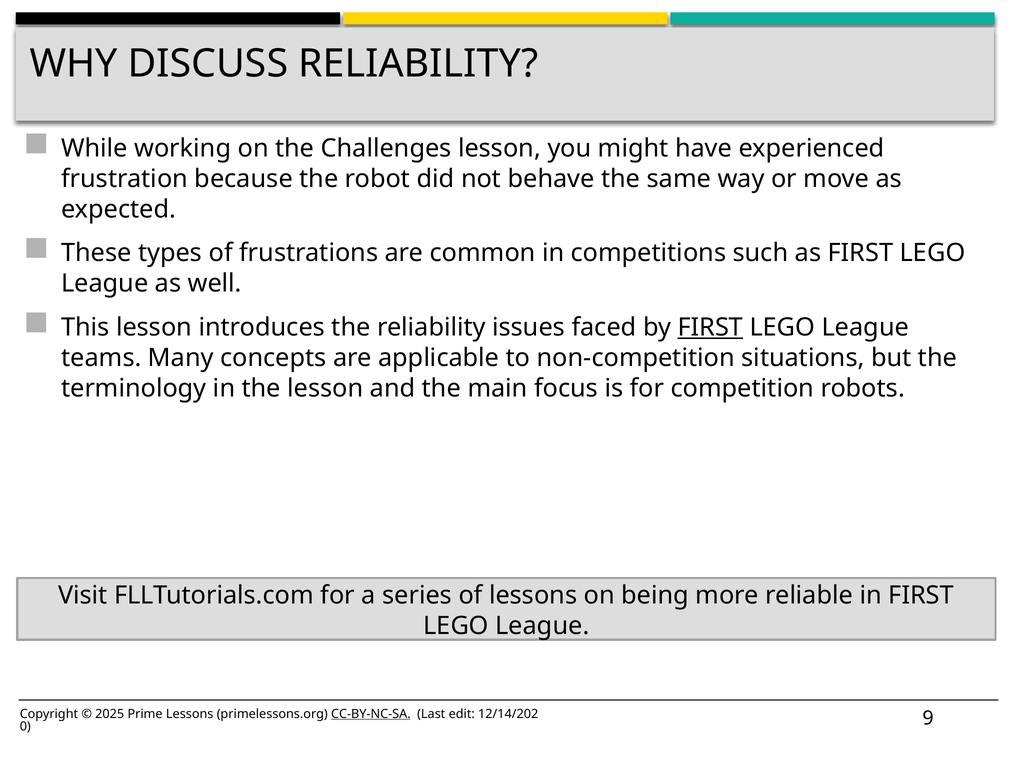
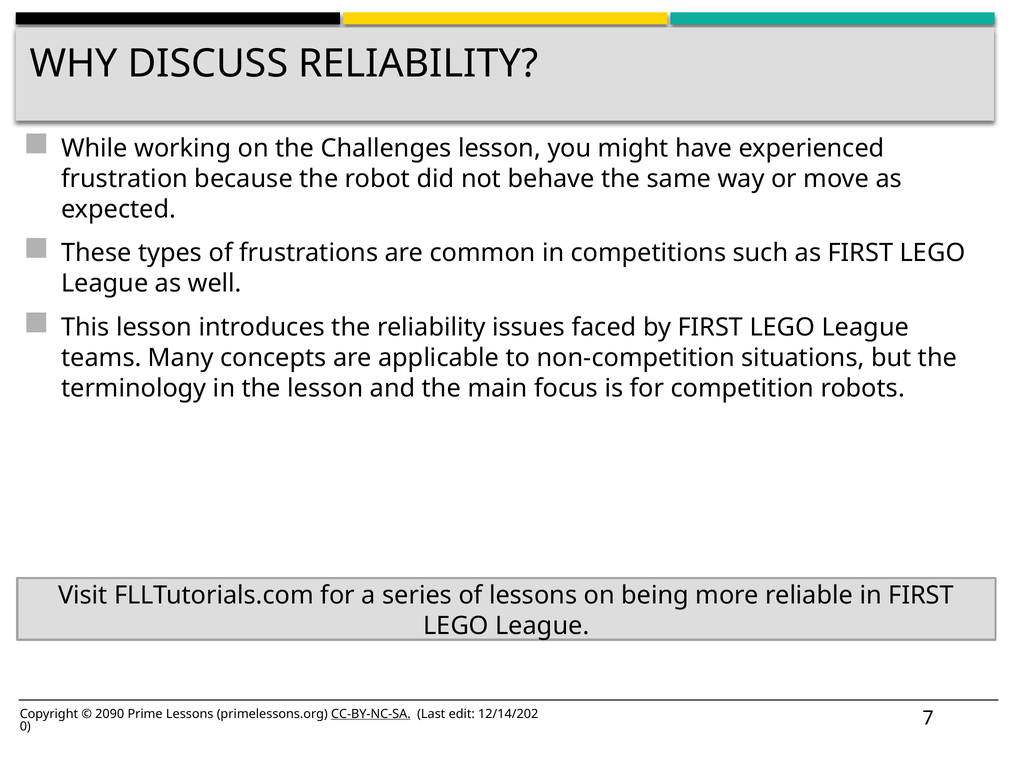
FIRST underline: present -> none (710, 327)
2025: 2025 -> 2090 (110, 714)
9: 9 -> 7 (928, 718)
